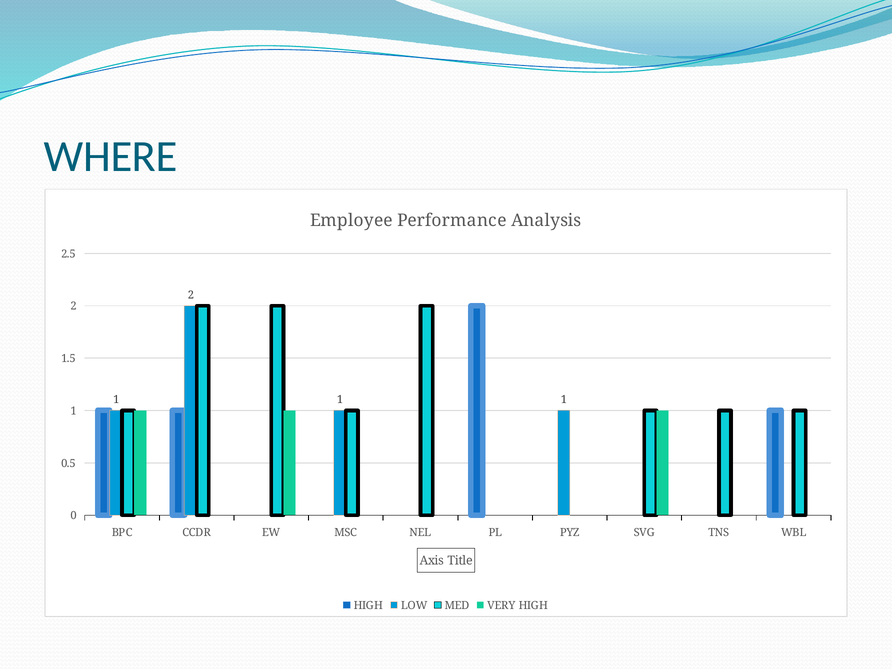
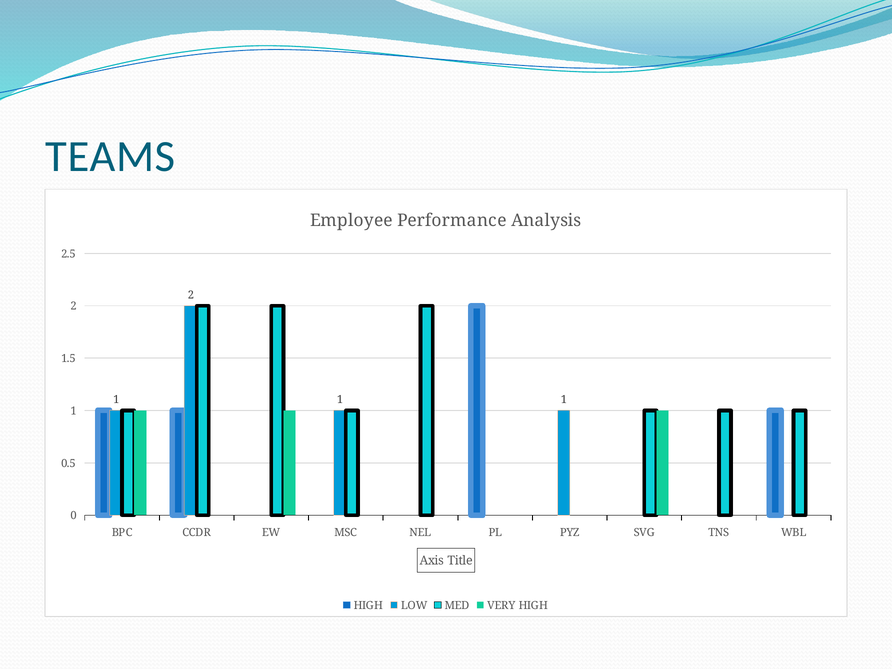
WHERE: WHERE -> TEAMS (110, 157)
